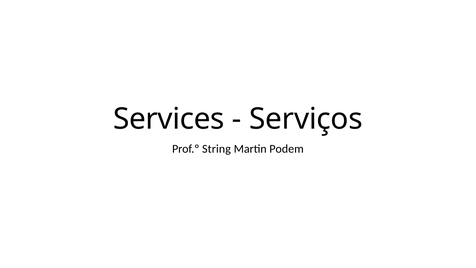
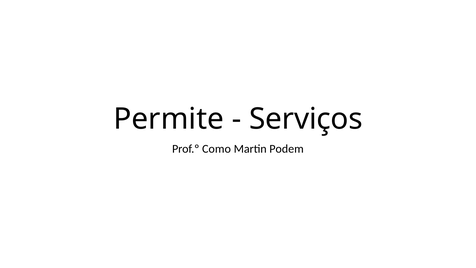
Services: Services -> Permite (169, 119)
String: String -> Como (216, 149)
